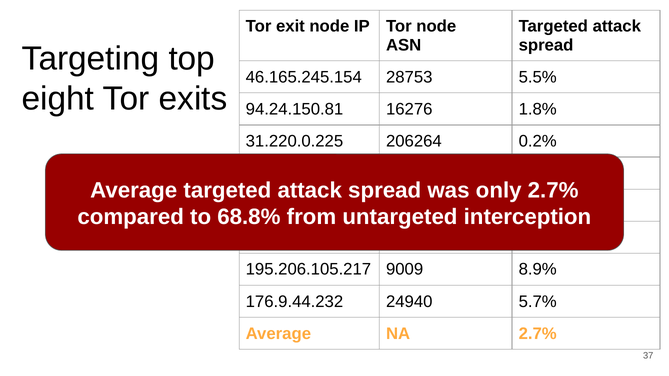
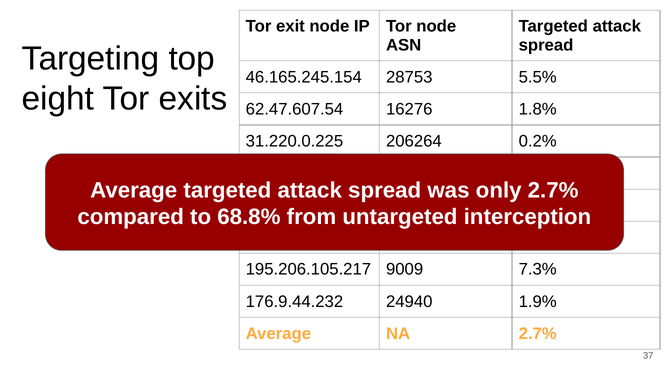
94.24.150.81: 94.24.150.81 -> 62.47.607.54 (295, 109)
8.9%: 8.9% -> 7.3% (538, 270)
24940 5.7%: 5.7% -> 1.9% (538, 302)
